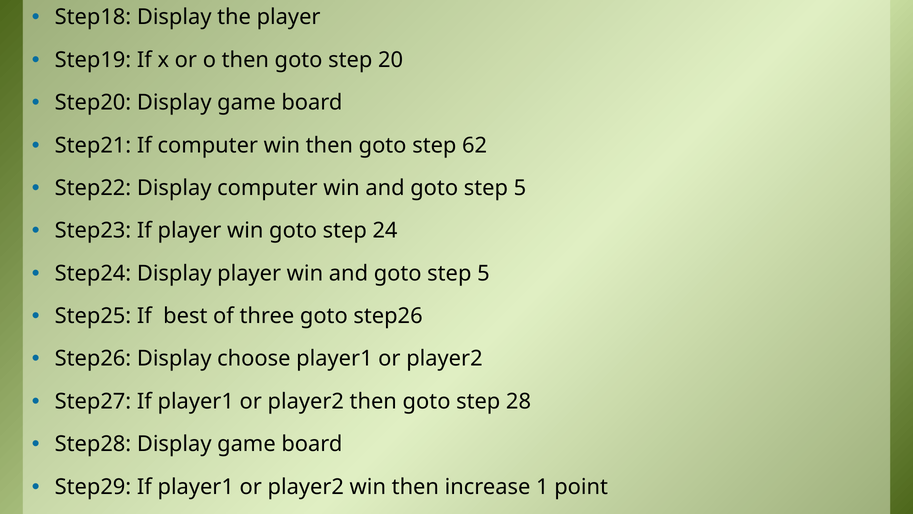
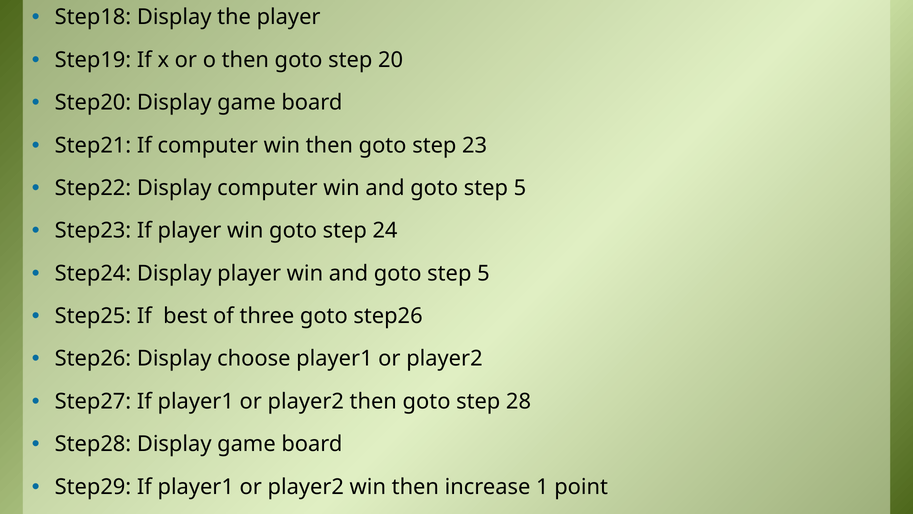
62: 62 -> 23 (475, 145)
